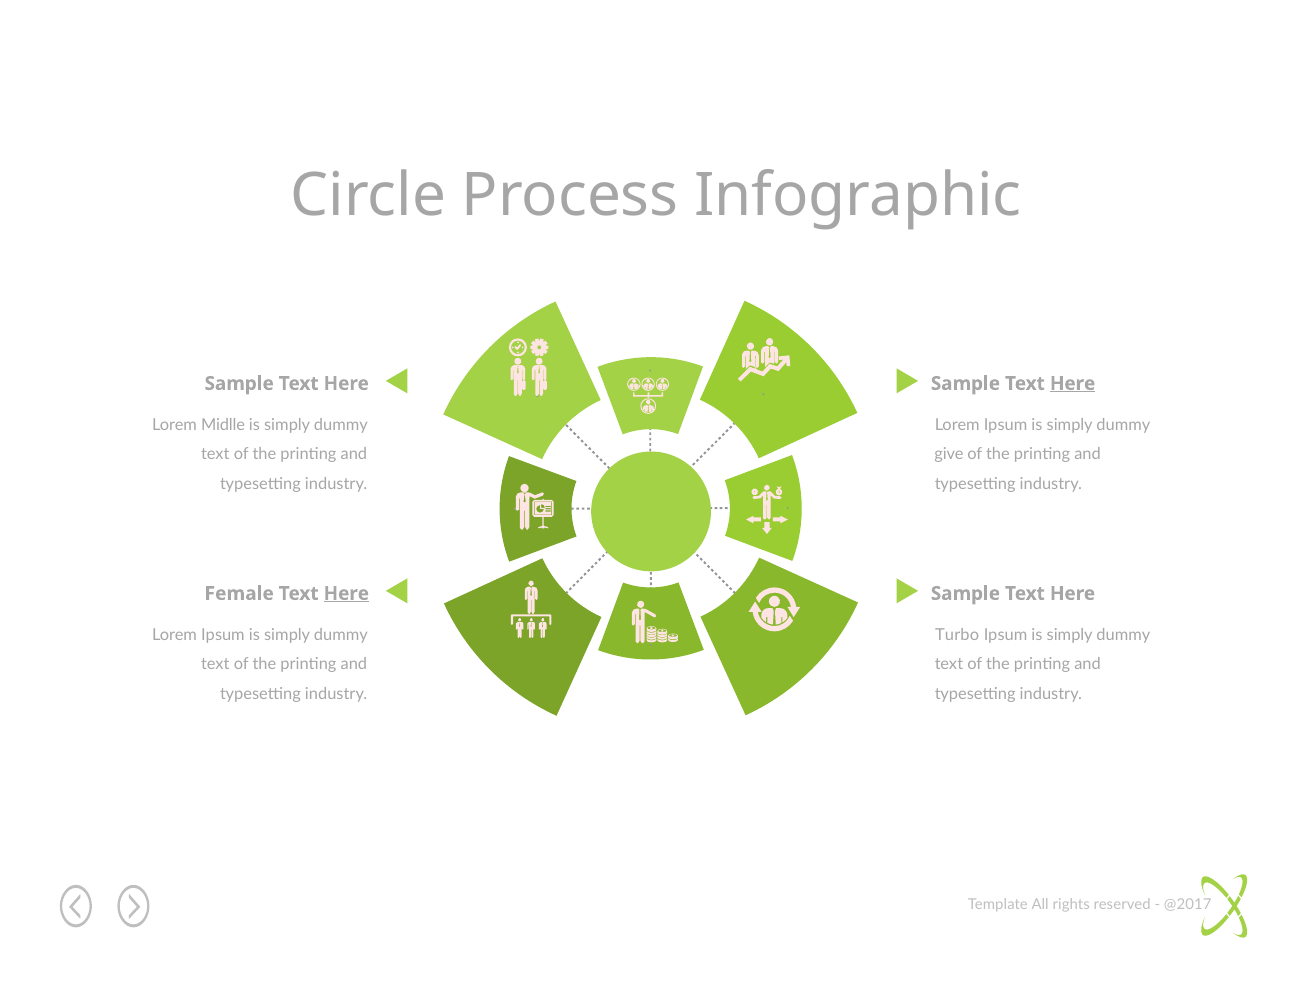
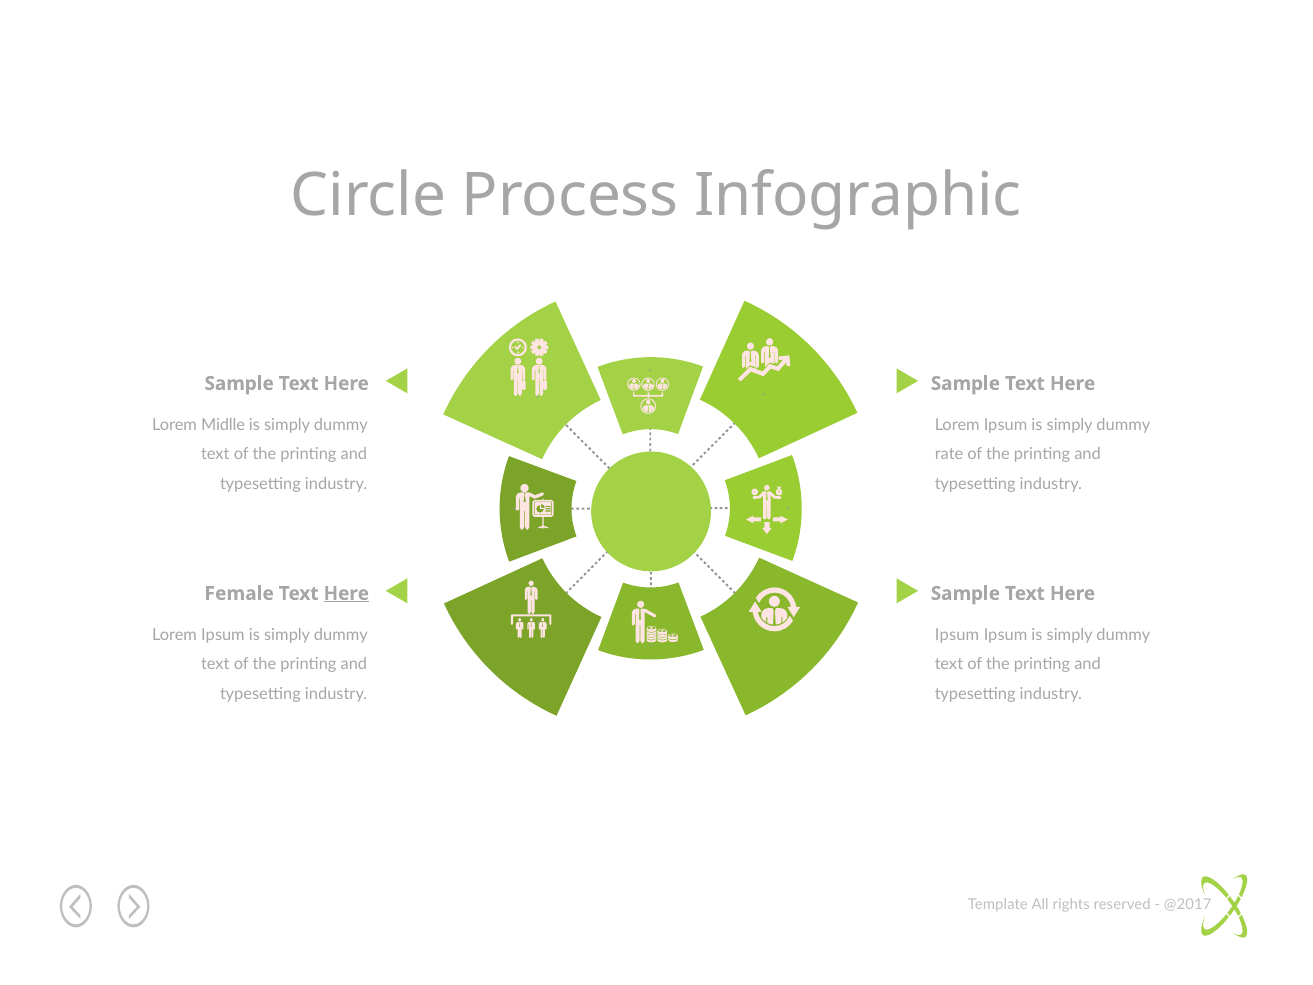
Here underline: present -> none (1073, 383)
give: give -> rate (949, 454)
Turbo: Turbo -> Ipsum (957, 635)
